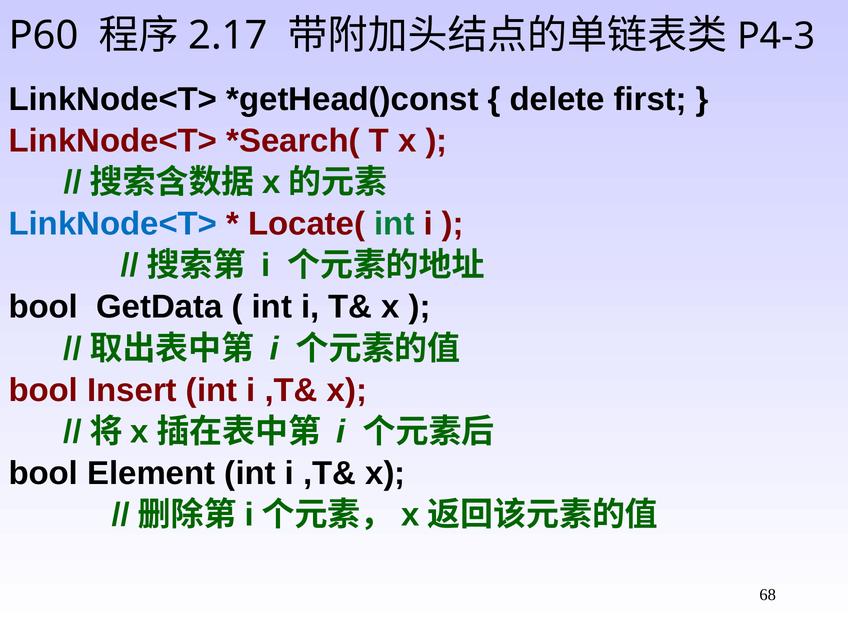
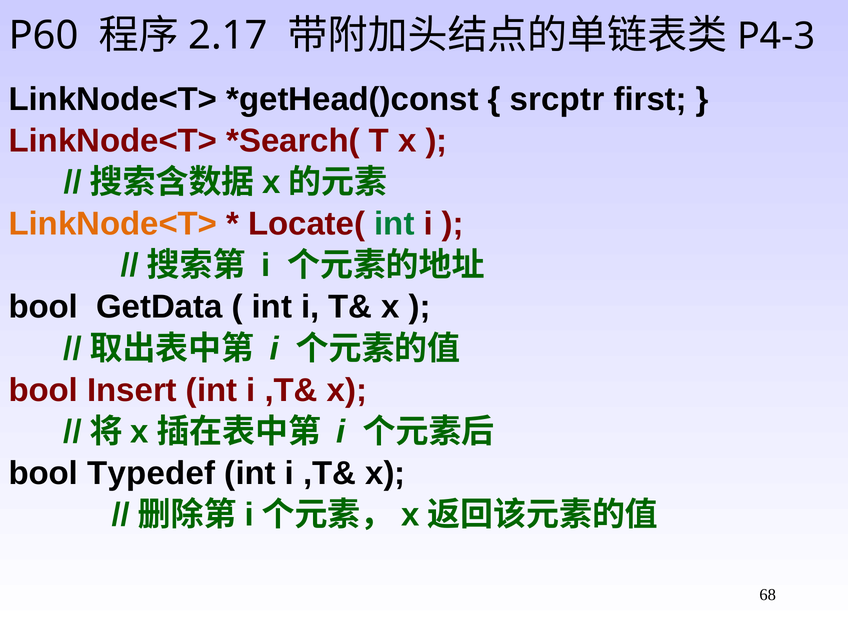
delete: delete -> srcptr (557, 99)
LinkNode<T> colour: blue -> orange (113, 224)
Element: Element -> Typedef (151, 473)
